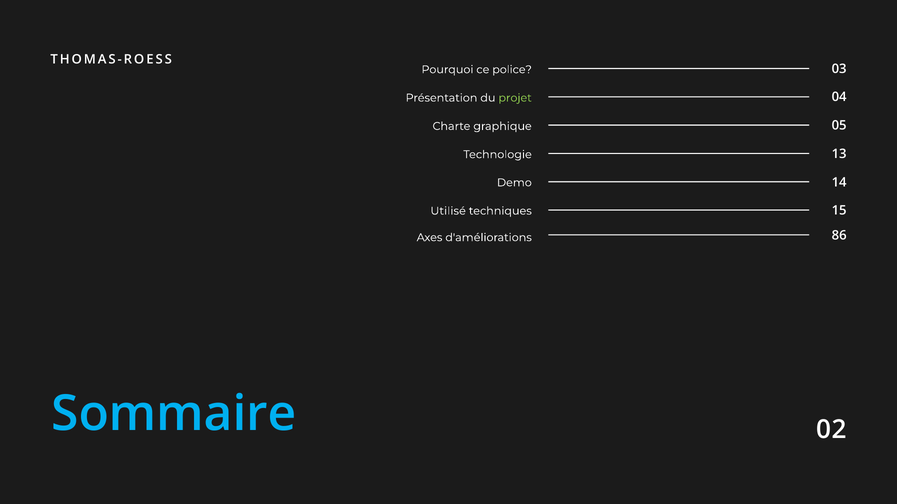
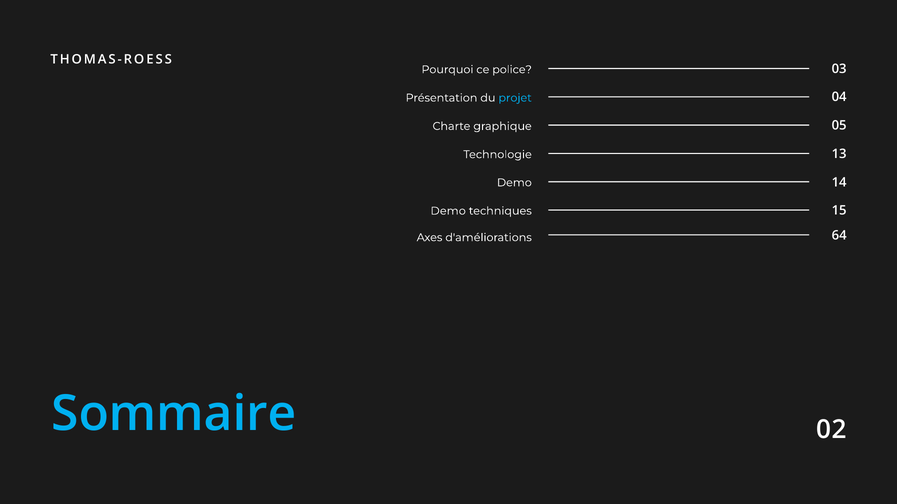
projet colour: light green -> light blue (515, 98)
Utilisé: Utilisé -> Demo (448, 211)
86: 86 -> 64 (839, 236)
